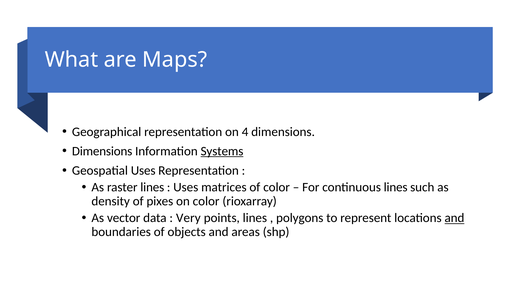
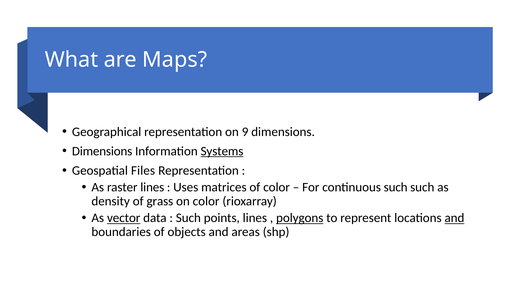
4: 4 -> 9 (245, 132)
Geospatial Uses: Uses -> Files (143, 171)
continuous lines: lines -> such (396, 188)
pixes: pixes -> grass (160, 202)
vector underline: none -> present (124, 218)
Very: Very -> Such (188, 218)
polygons underline: none -> present (300, 218)
